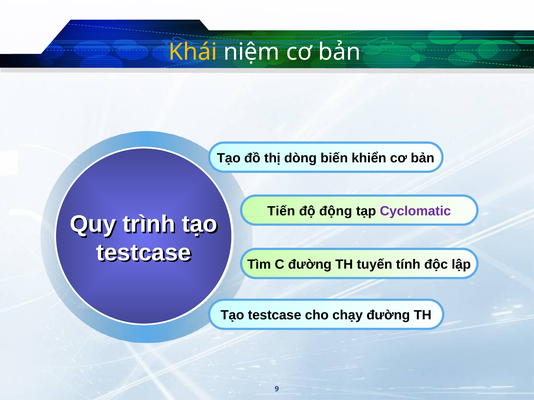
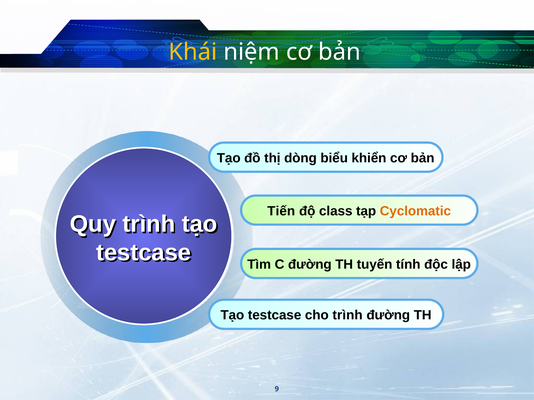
biến: biến -> biểu (334, 158)
động: động -> class (336, 211)
Cyclomatic colour: purple -> orange (415, 211)
cho chạy: chạy -> trình (348, 316)
